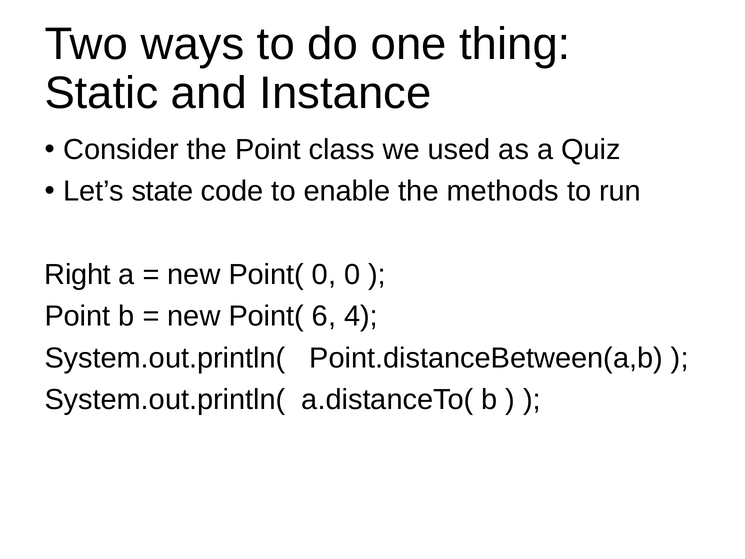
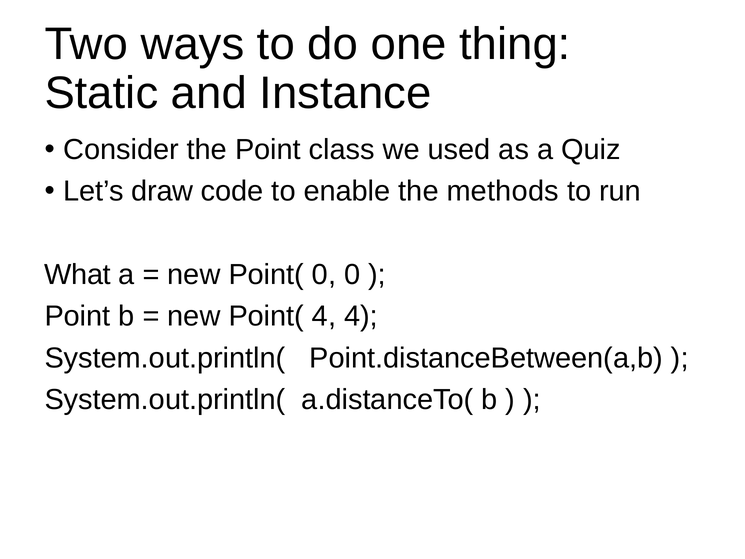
state: state -> draw (162, 191)
Right: Right -> What (78, 274)
Point( 6: 6 -> 4 (324, 316)
